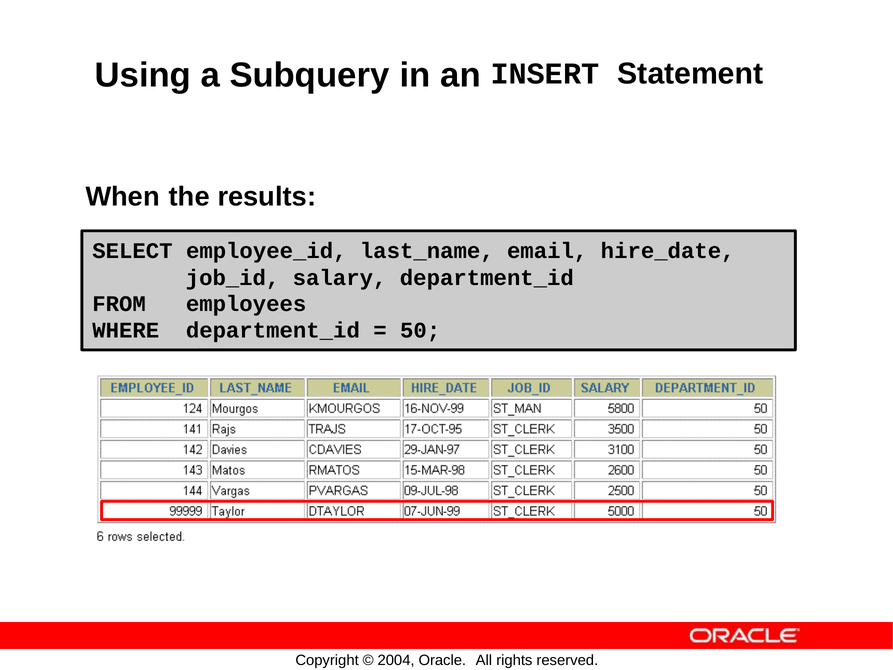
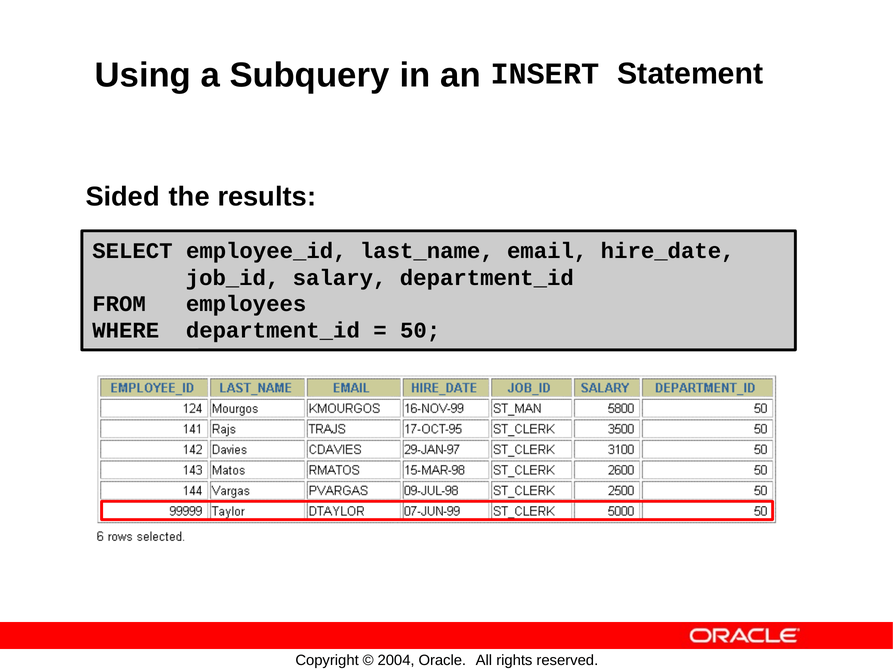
When: When -> Sided (123, 196)
